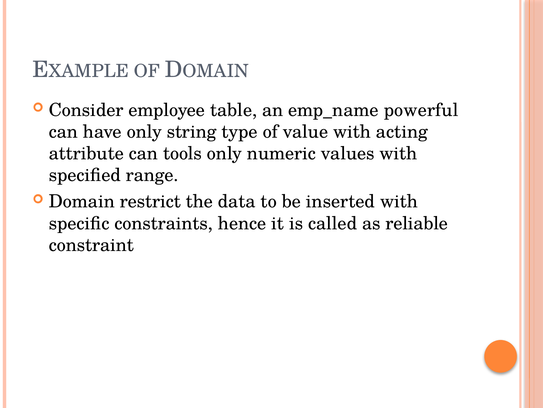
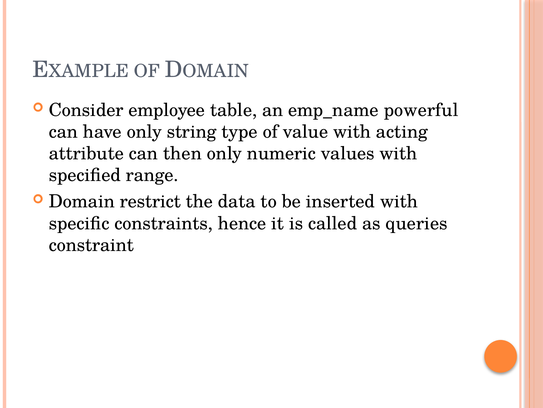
tools: tools -> then (182, 153)
reliable: reliable -> queries (417, 223)
